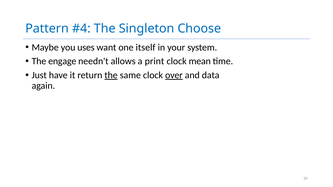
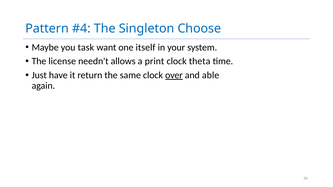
uses: uses -> task (86, 47)
engage: engage -> license (62, 61)
mean: mean -> theta (200, 61)
the underline: present -> none (111, 75)
data: data -> able (211, 75)
